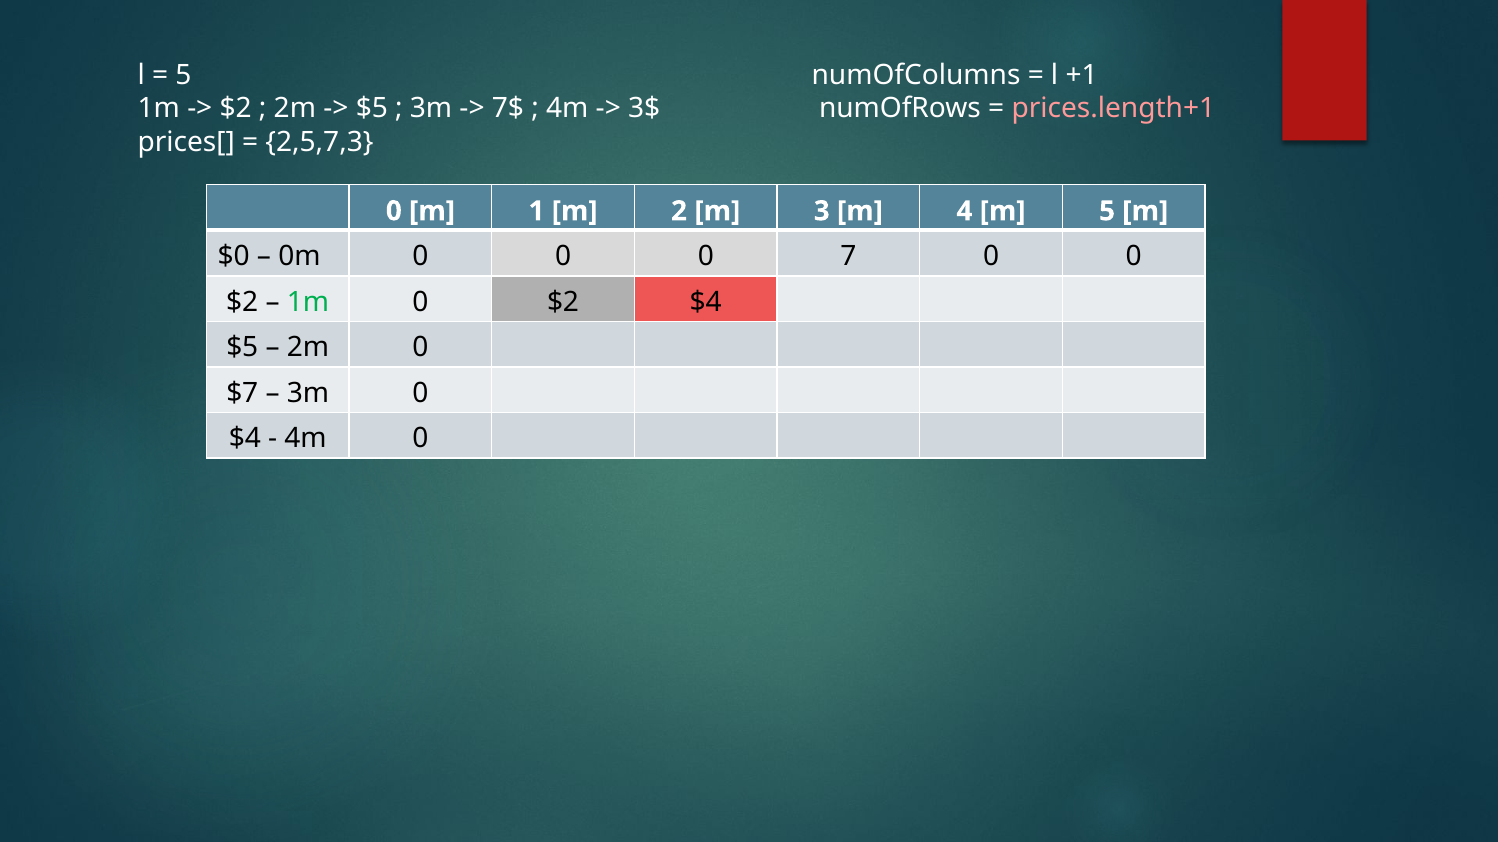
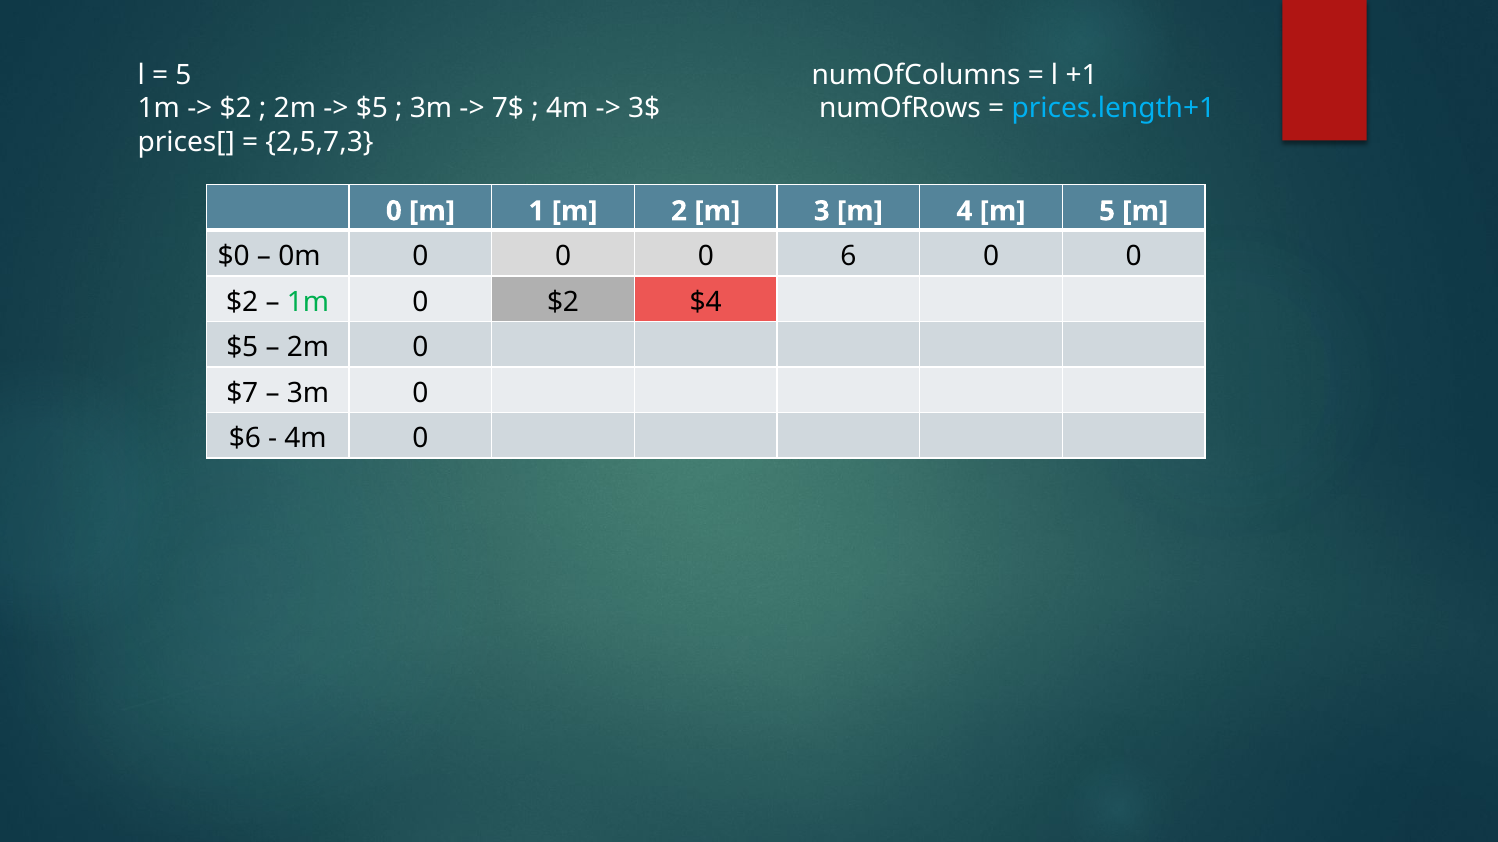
prices.length+1 colour: pink -> light blue (1113, 109)
7: 7 -> 6 (848, 257)
$4: $4 -> $6 (245, 439)
